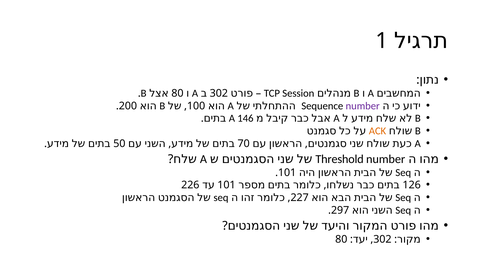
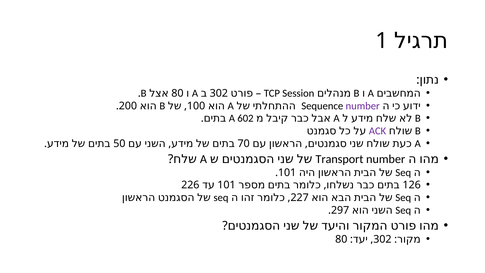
146: 146 -> 602 (245, 118)
ACK colour: orange -> purple (378, 131)
Threshold: Threshold -> Transport (339, 159)
